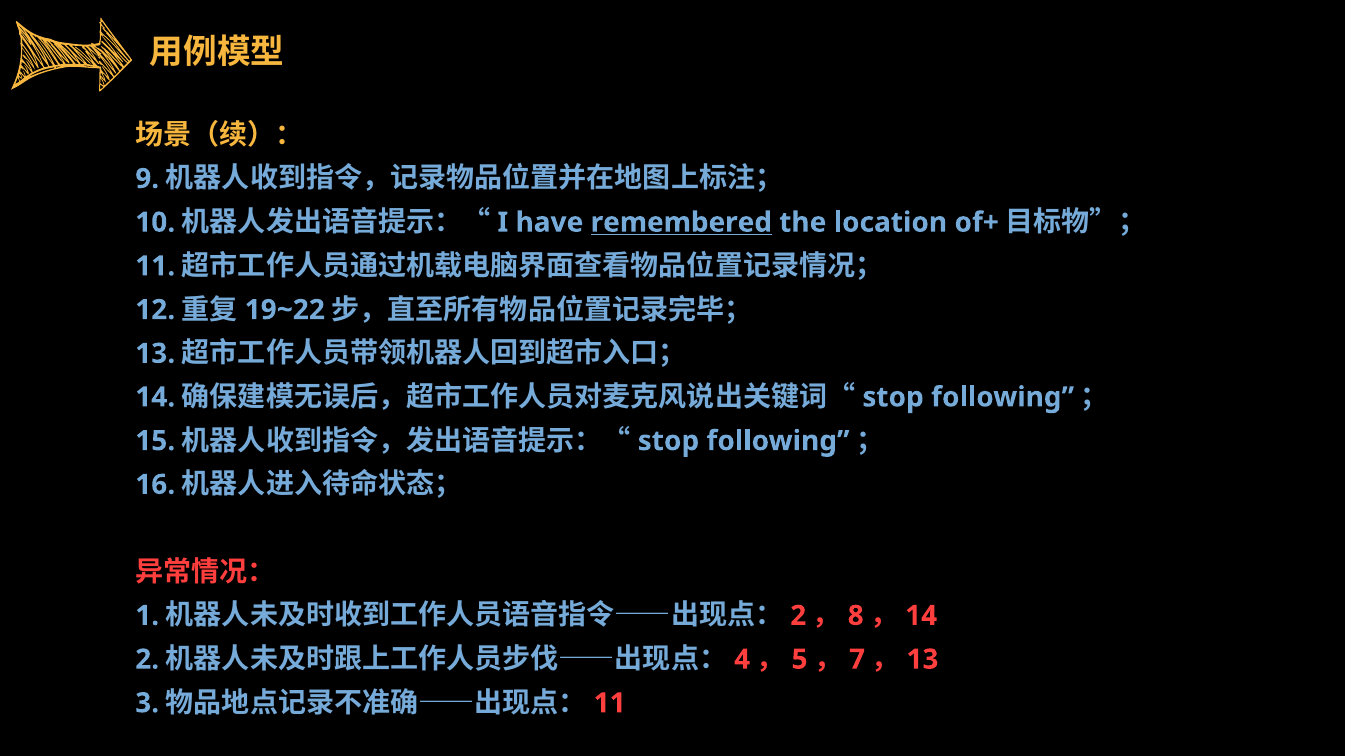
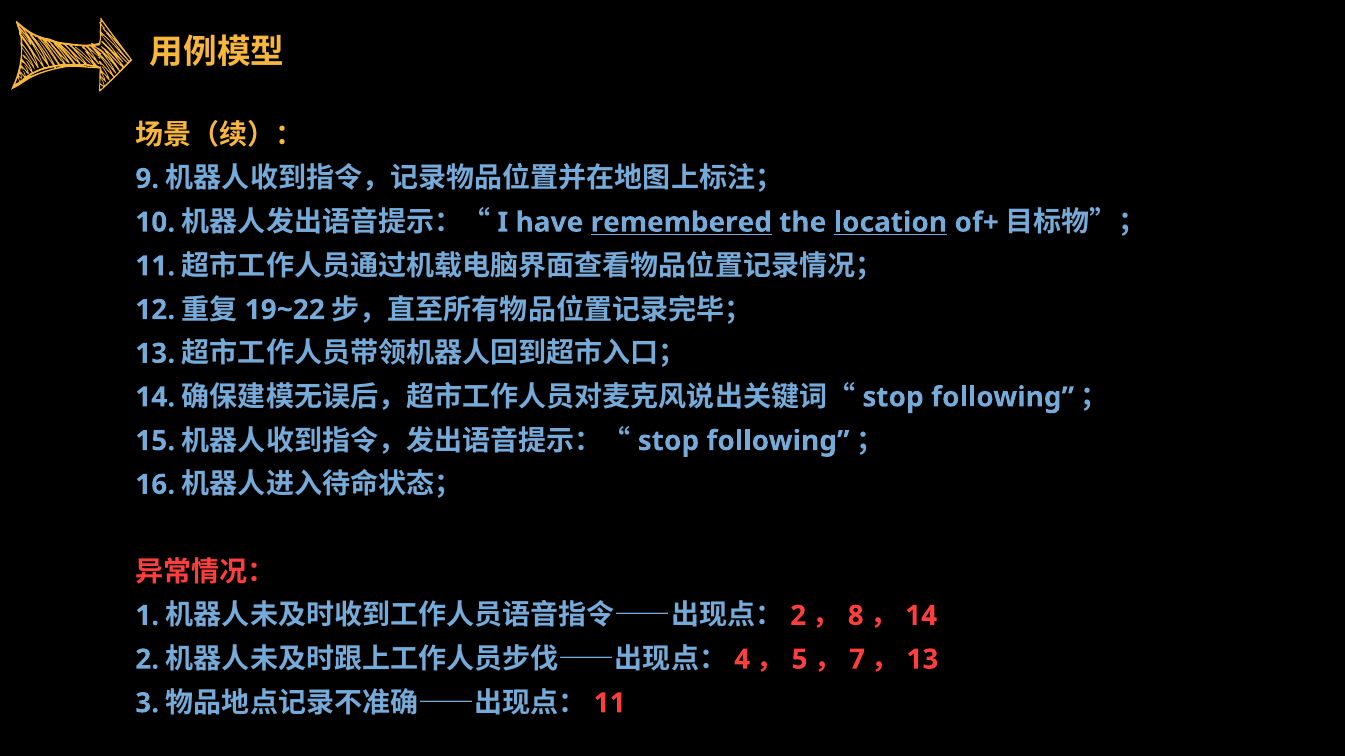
location underline: none -> present (890, 223)
